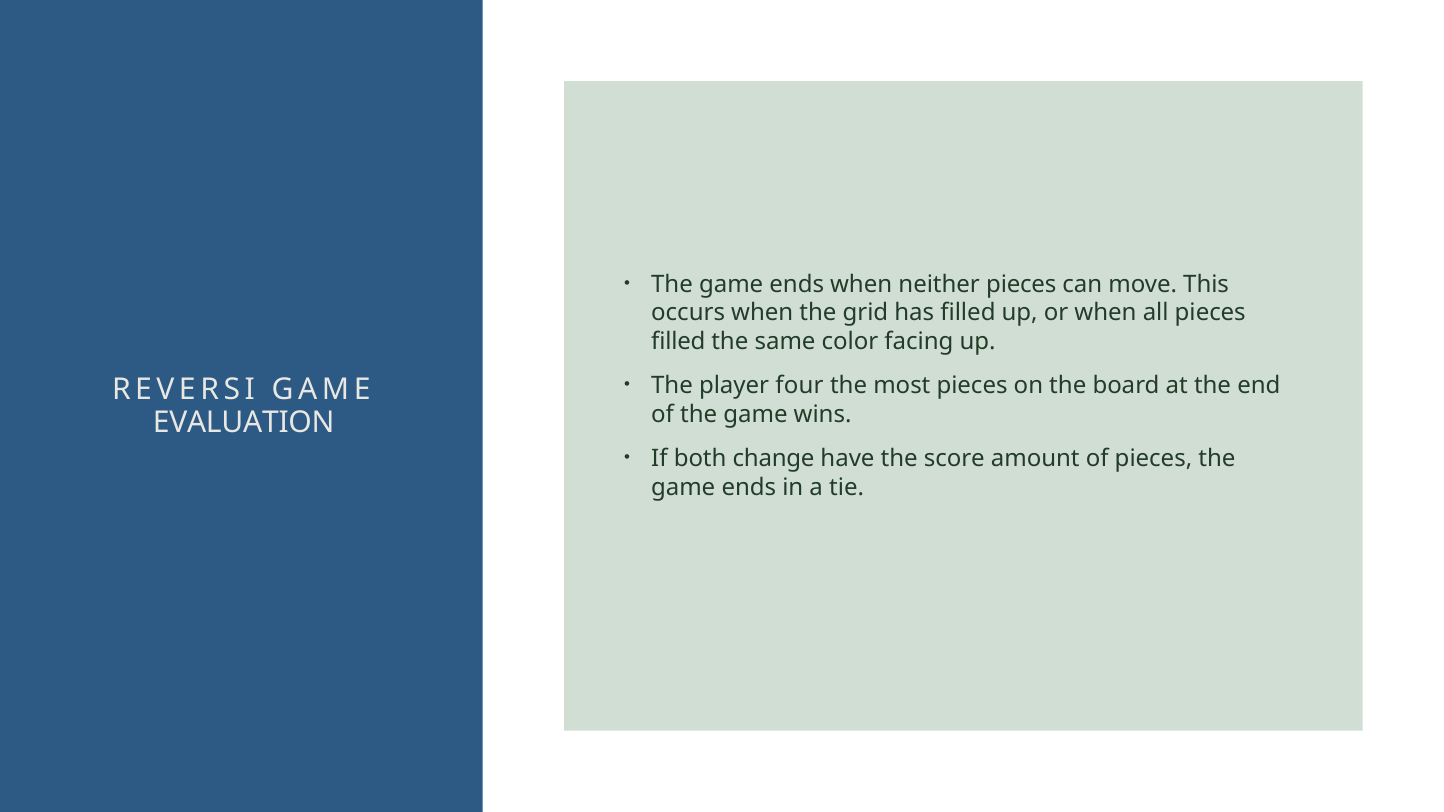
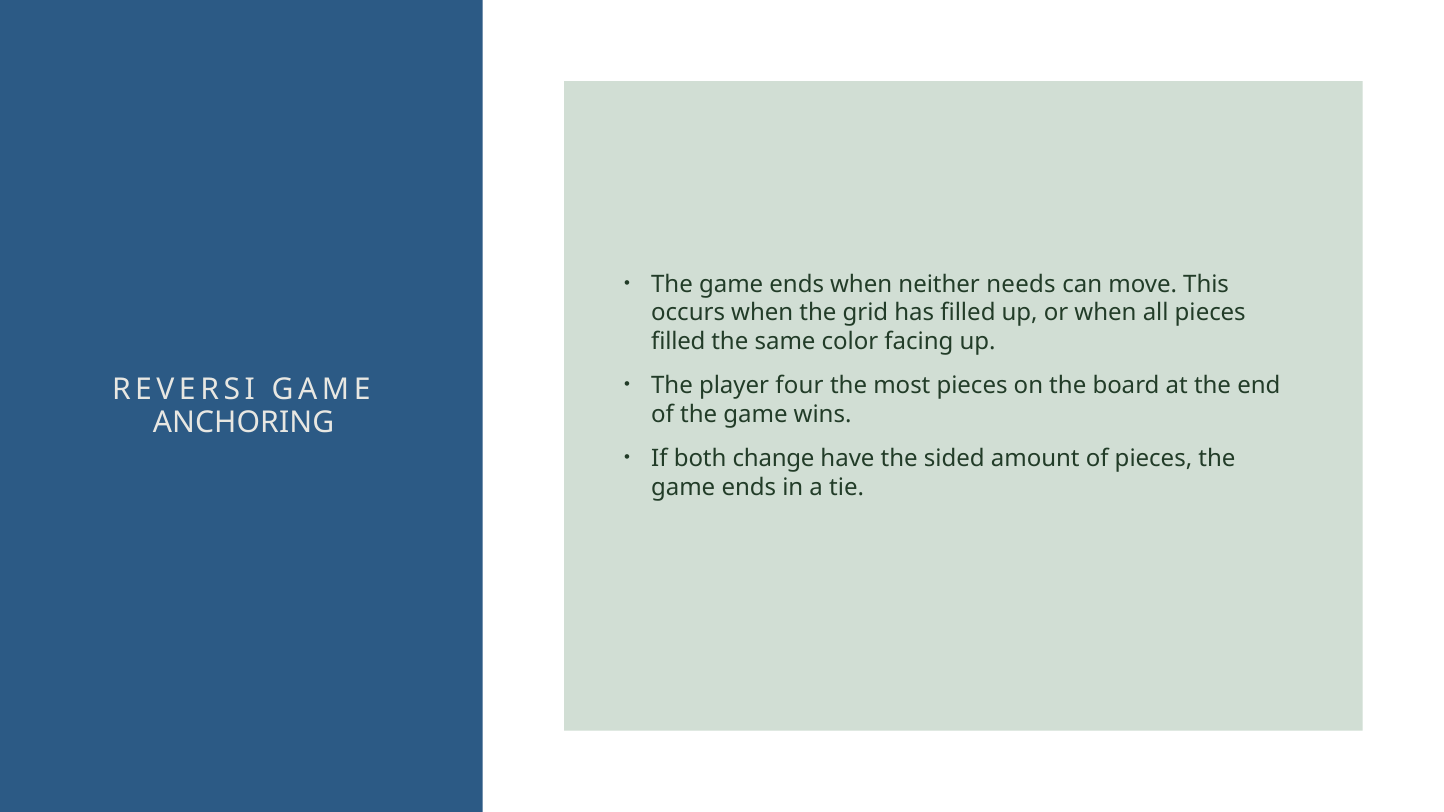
neither pieces: pieces -> needs (1021, 284)
EVALUATION: EVALUATION -> ANCHORING (244, 422)
score: score -> sided (954, 459)
